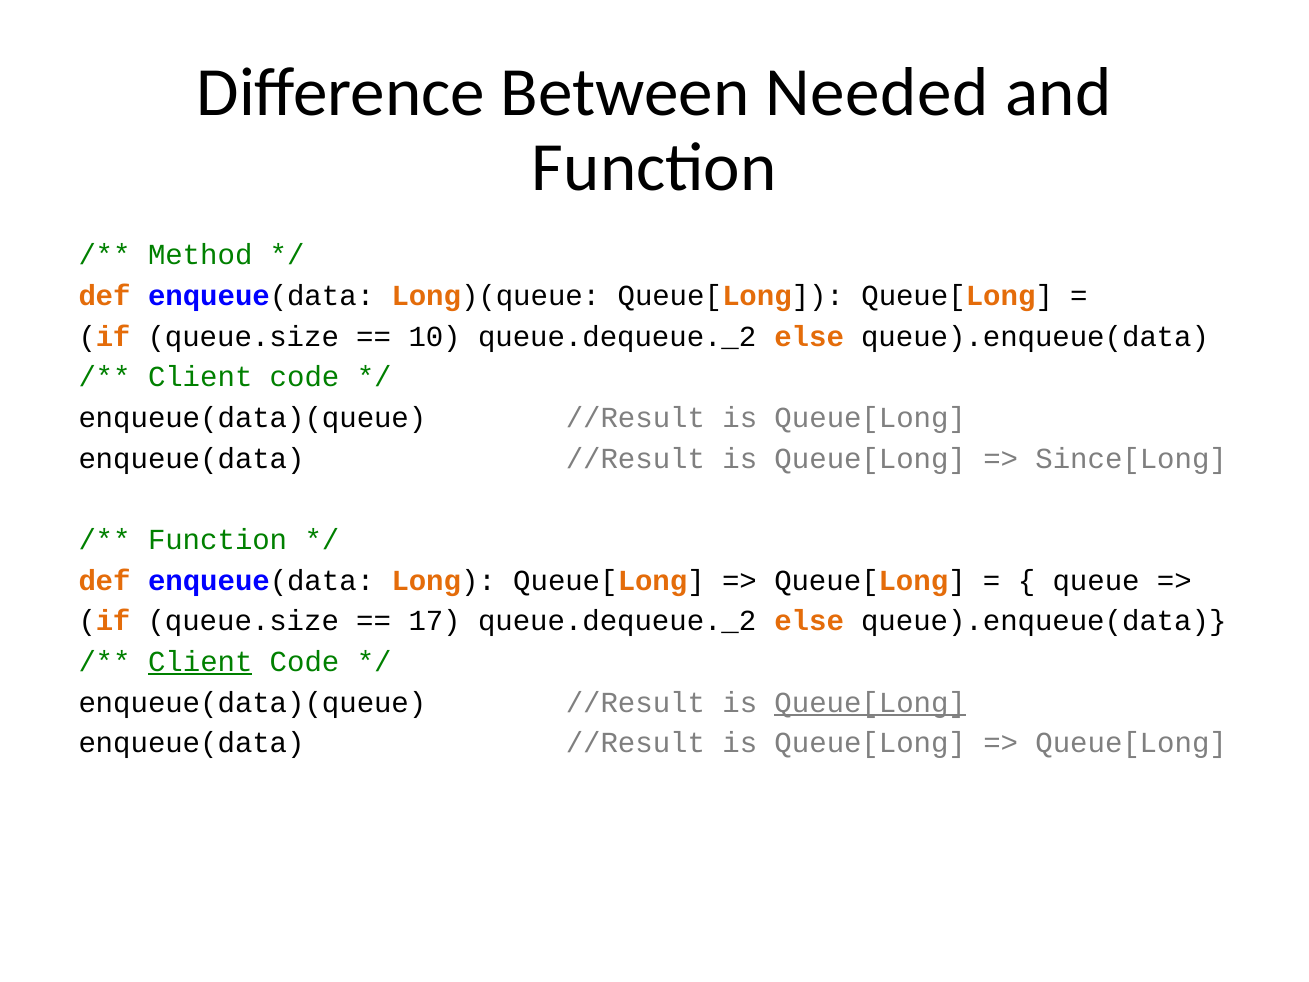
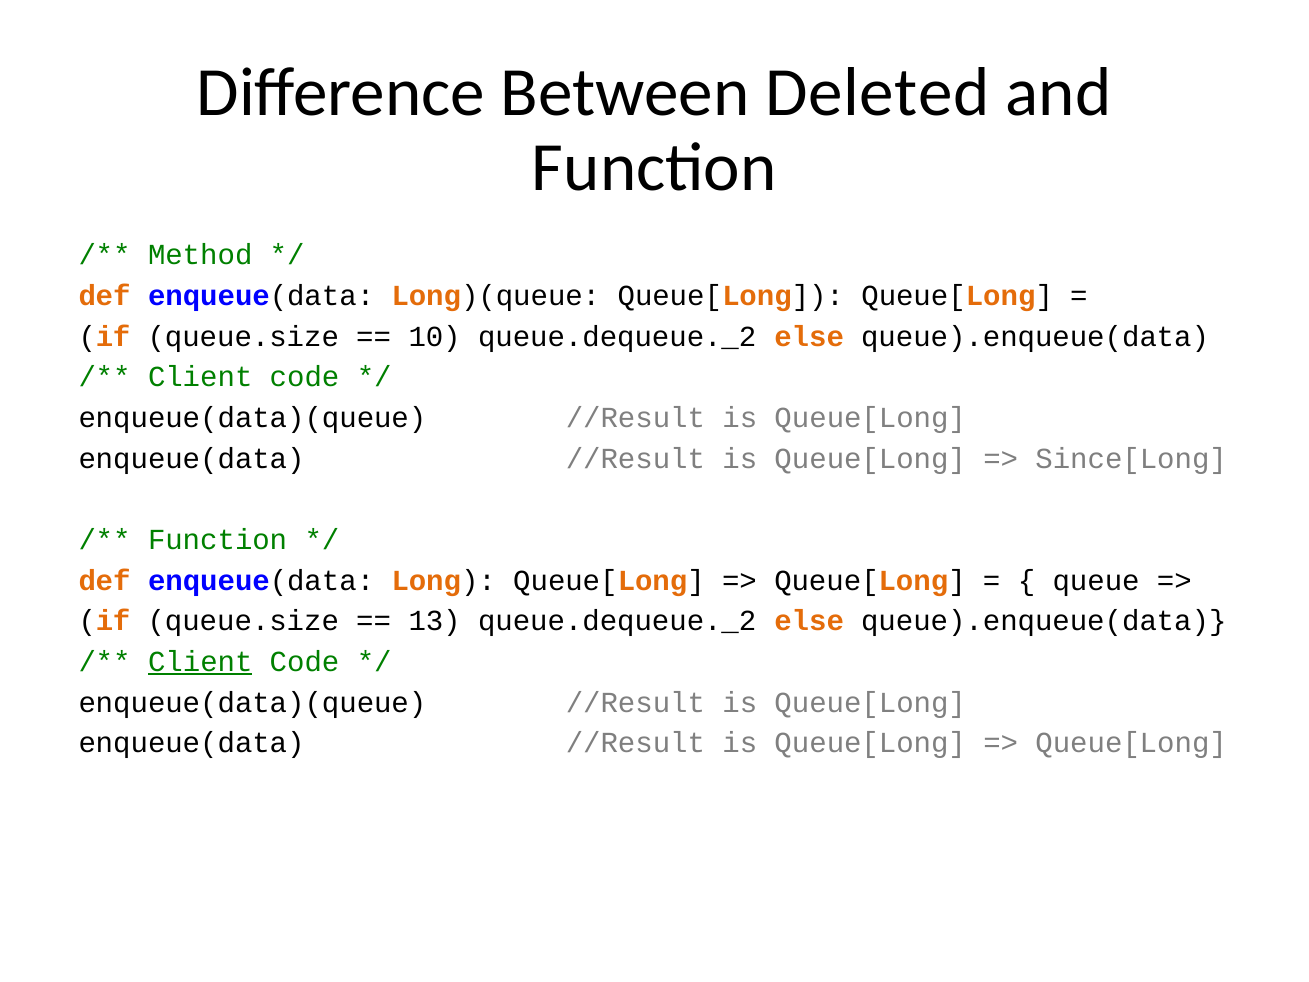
Needed: Needed -> Deleted (877, 93)
17: 17 -> 13 (435, 621)
Queue[Long underline: present -> none (870, 702)
